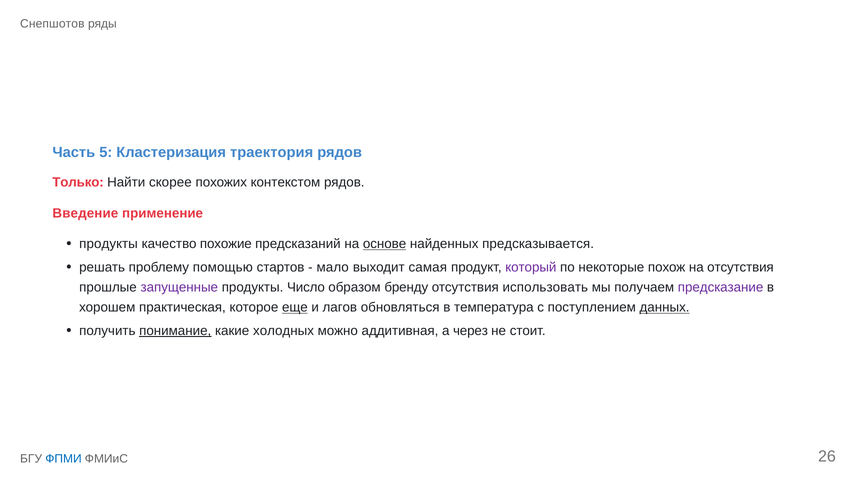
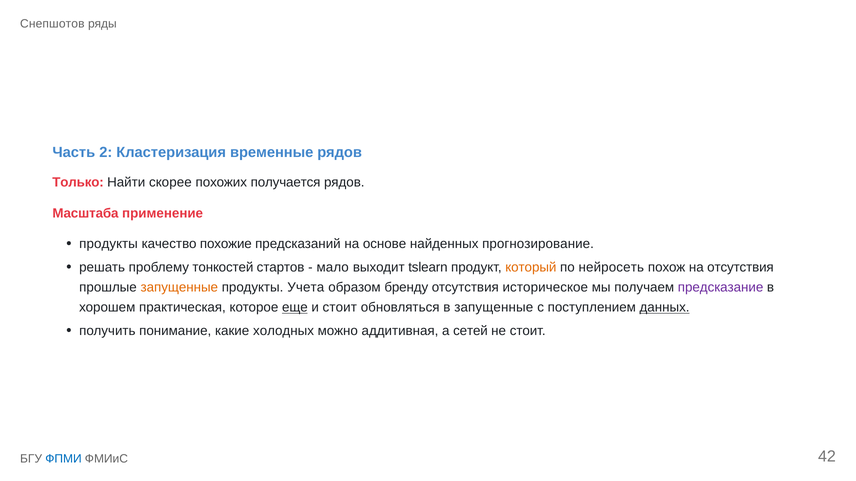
5: 5 -> 2 (106, 152)
траектория: траектория -> временные (272, 152)
контекстом: контекстом -> получается (286, 183)
Введение: Введение -> Масштаба (86, 214)
основе underline: present -> none (385, 244)
предсказывается: предсказывается -> прогнозирование (538, 244)
помощью: помощью -> тонкостей (223, 268)
самая: самая -> tslearn (428, 268)
который colour: purple -> orange (531, 268)
некоторые: некоторые -> нейросеть (611, 268)
запущенные colour: purple -> orange (179, 288)
Число: Число -> Учета (306, 288)
использовать: использовать -> историческое (545, 288)
и лагов: лагов -> стоит (340, 308)
в температура: температура -> запущенные (494, 308)
понимание underline: present -> none (175, 331)
через: через -> сетей (470, 331)
26: 26 -> 42 (827, 457)
